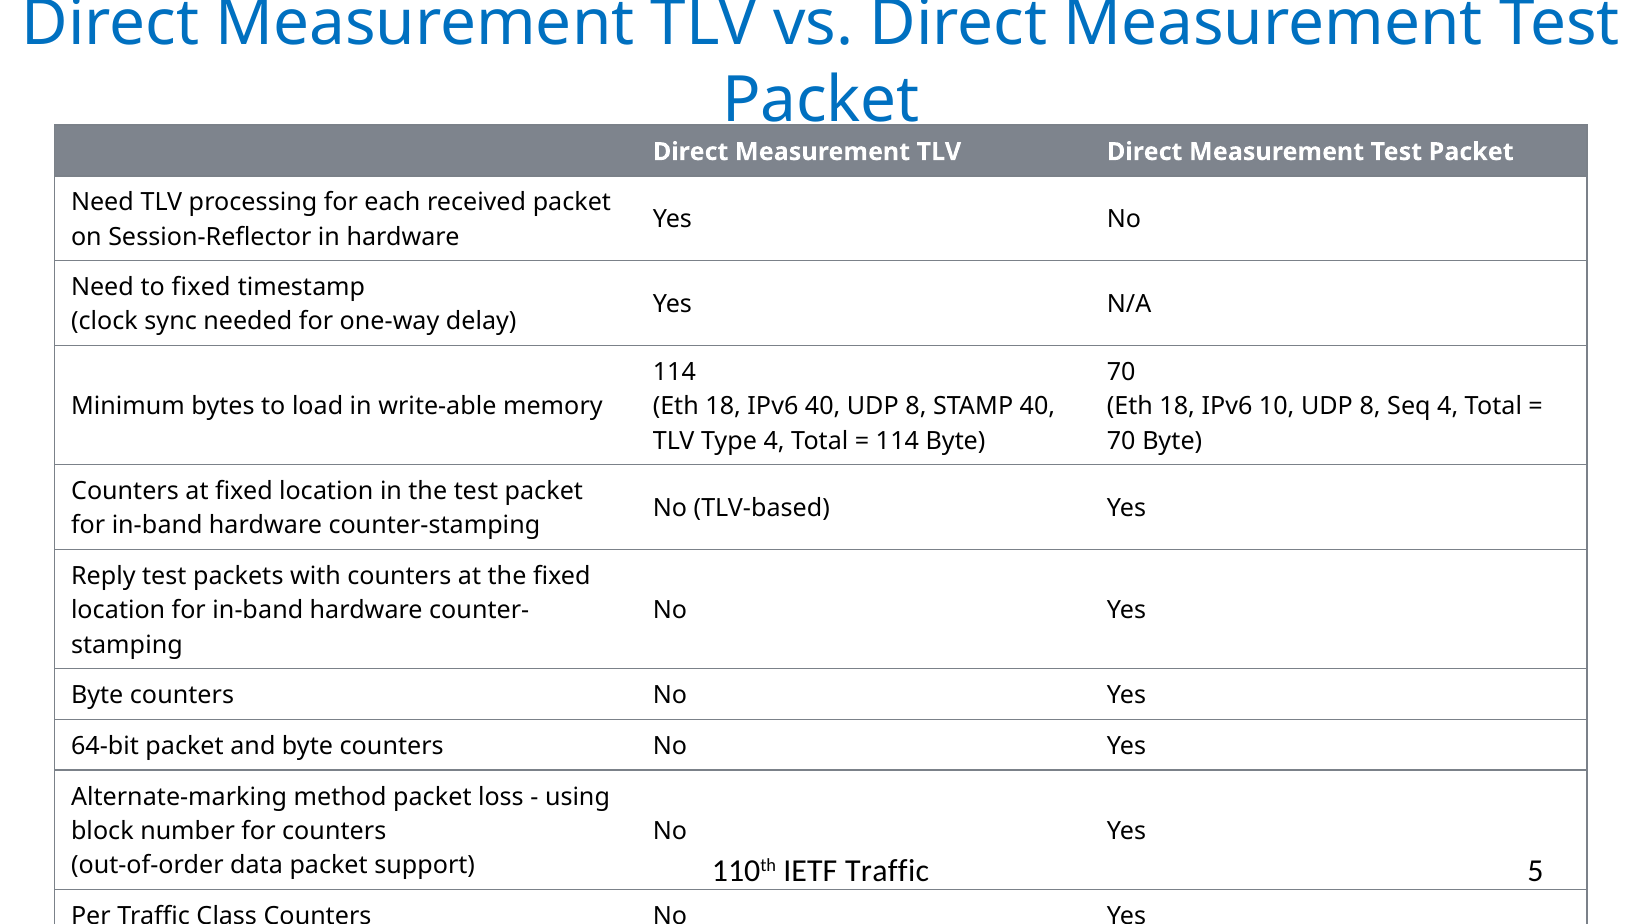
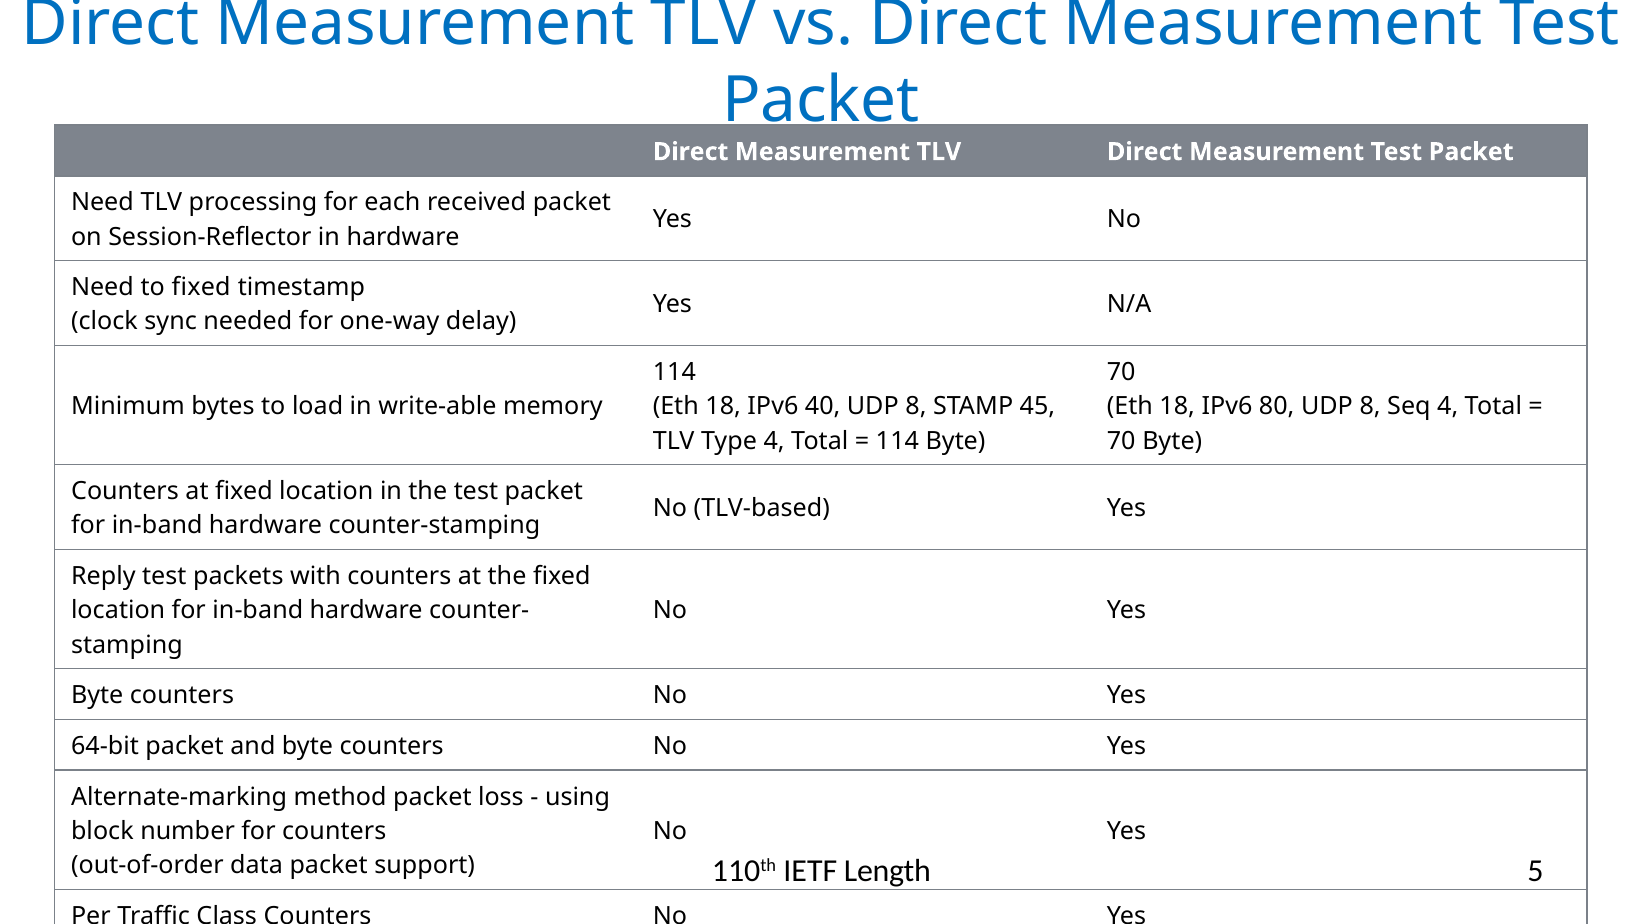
STAMP 40: 40 -> 45 (1037, 406)
10: 10 -> 80 (1277, 406)
IETF Traffic: Traffic -> Length (887, 871)
